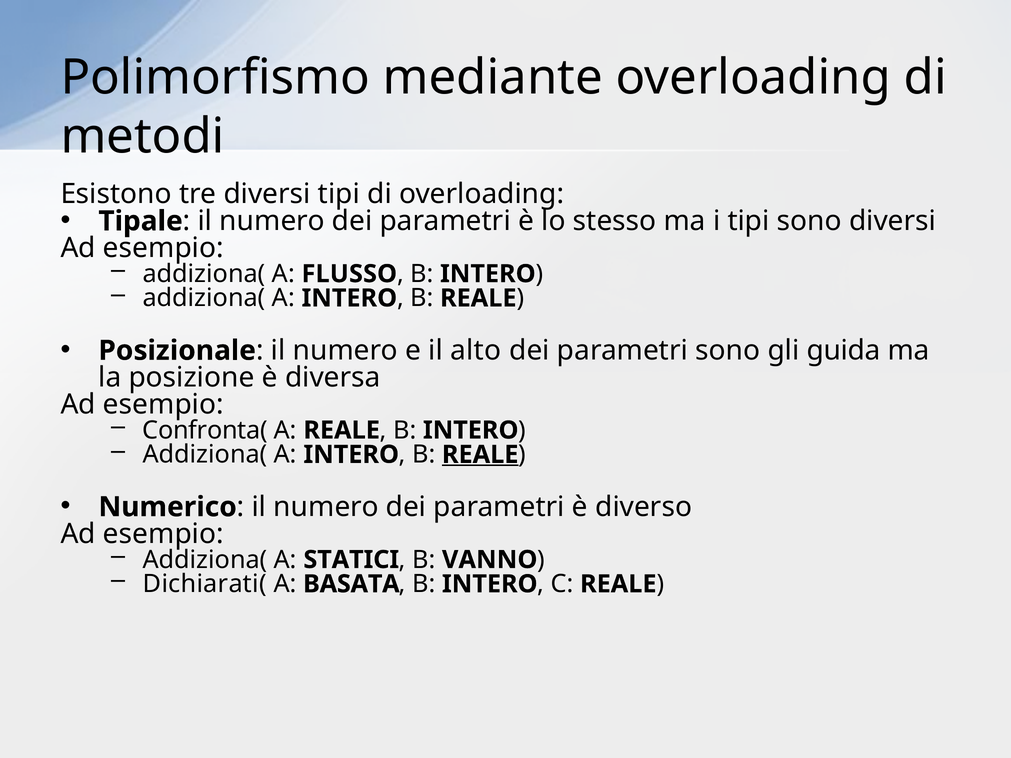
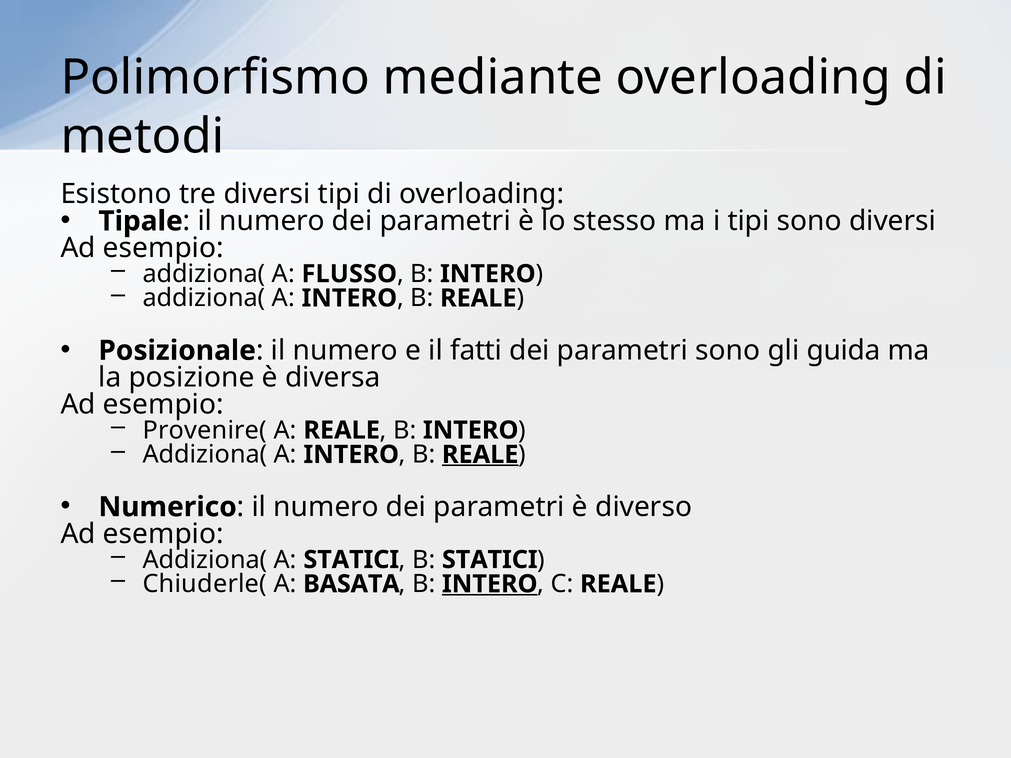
alto: alto -> fatti (476, 351)
Confronta(: Confronta( -> Provenire( (205, 430)
B VANNO: VANNO -> STATICI (490, 560)
Dichiarati(: Dichiarati( -> Chiuderle( (205, 584)
INTERO underline: none -> present (490, 584)
